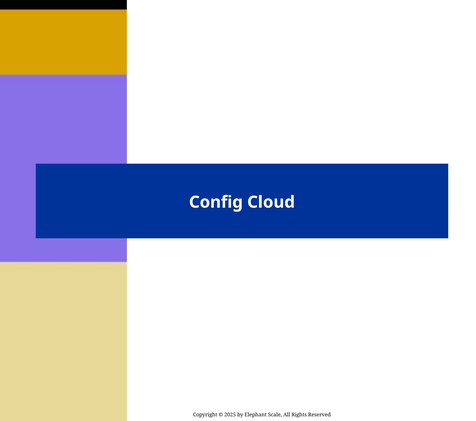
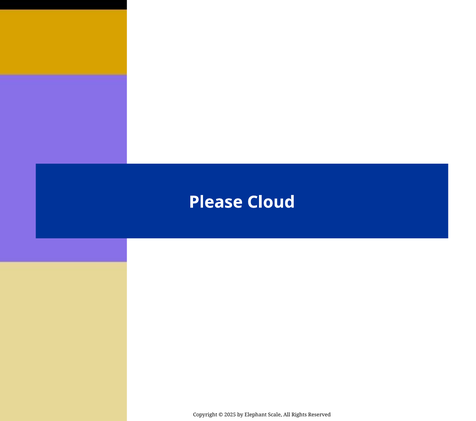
Config: Config -> Please (216, 202)
